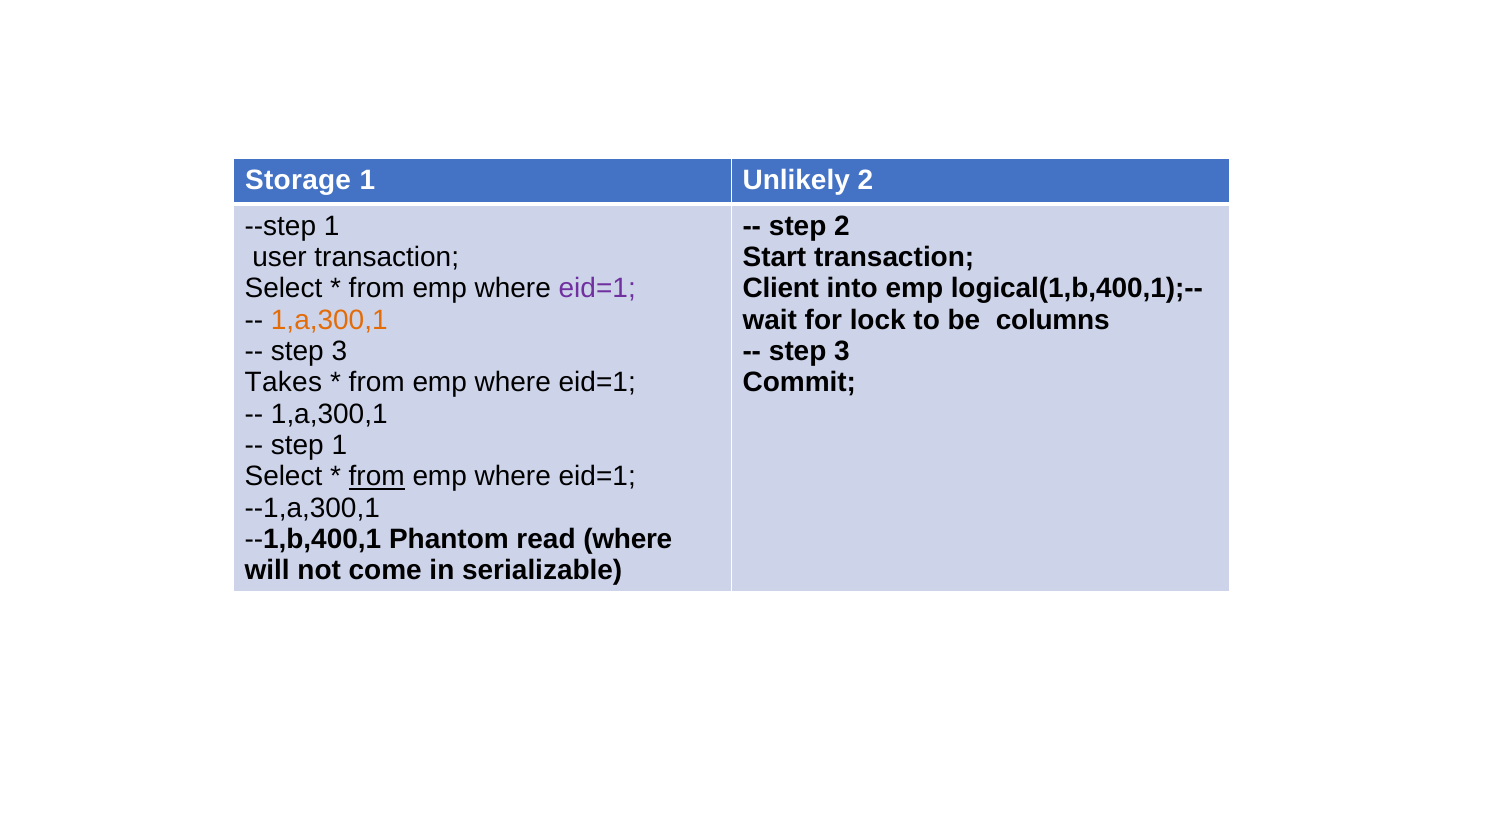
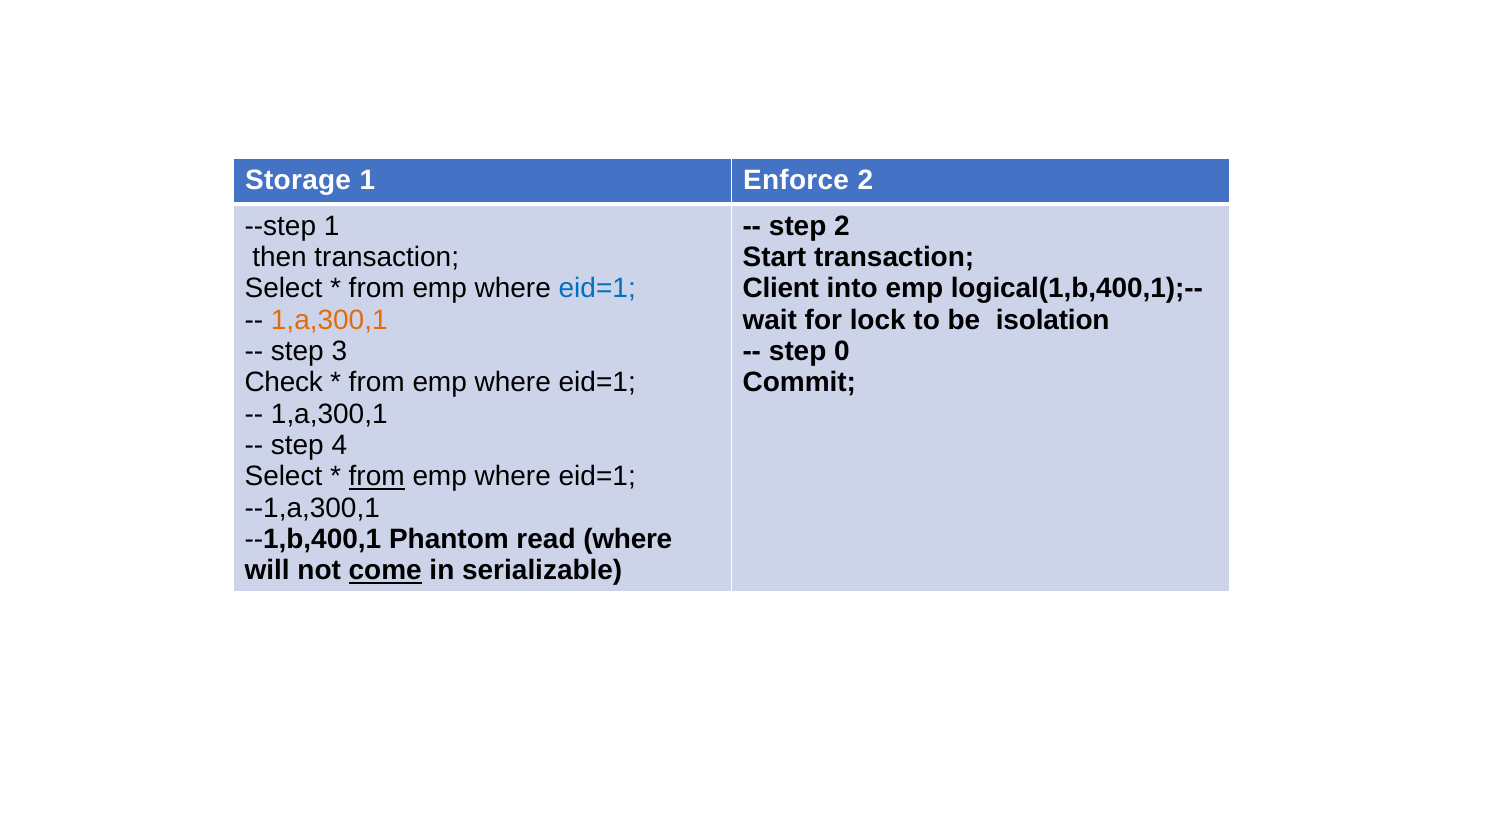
Unlikely: Unlikely -> Enforce (796, 180)
user: user -> then (280, 257)
eid=1 colour: purple -> blue (597, 289)
columns: columns -> isolation (1053, 320)
3: 3 -> 0 (842, 351)
Takes: Takes -> Check (284, 383)
step 1: 1 -> 4 (339, 445)
come underline: none -> present (385, 571)
